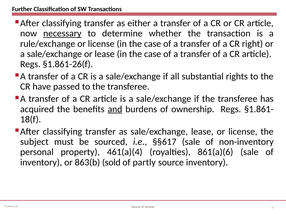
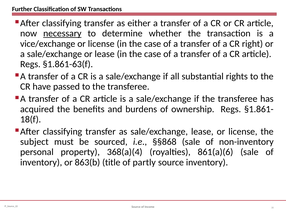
rule/exchange: rule/exchange -> vice/exchange (48, 44)
§1.861-26(f: §1.861-26(f -> §1.861-63(f (68, 64)
and underline: present -> none (115, 109)
§§617: §§617 -> §§868 (164, 142)
461(a)(4: 461(a)(4 -> 368(a)(4 (125, 152)
sold: sold -> title (111, 163)
